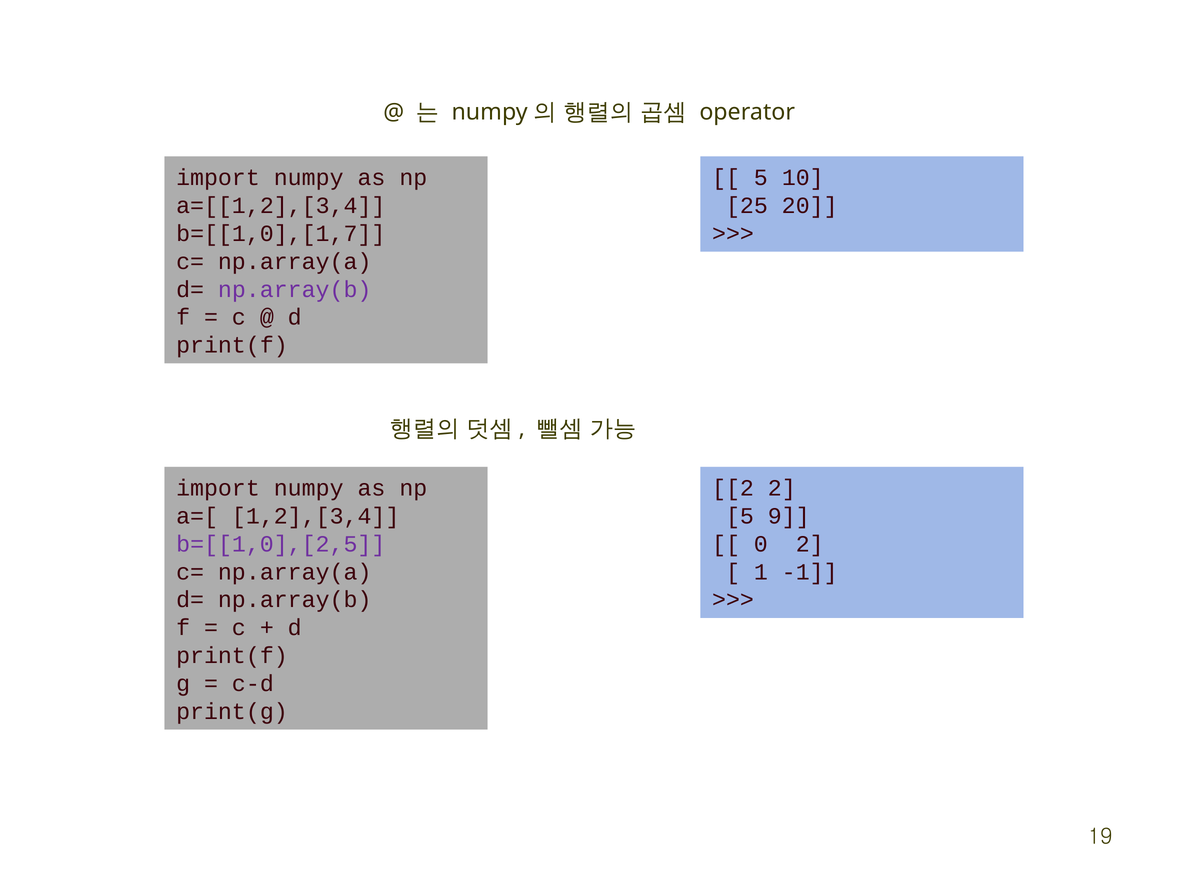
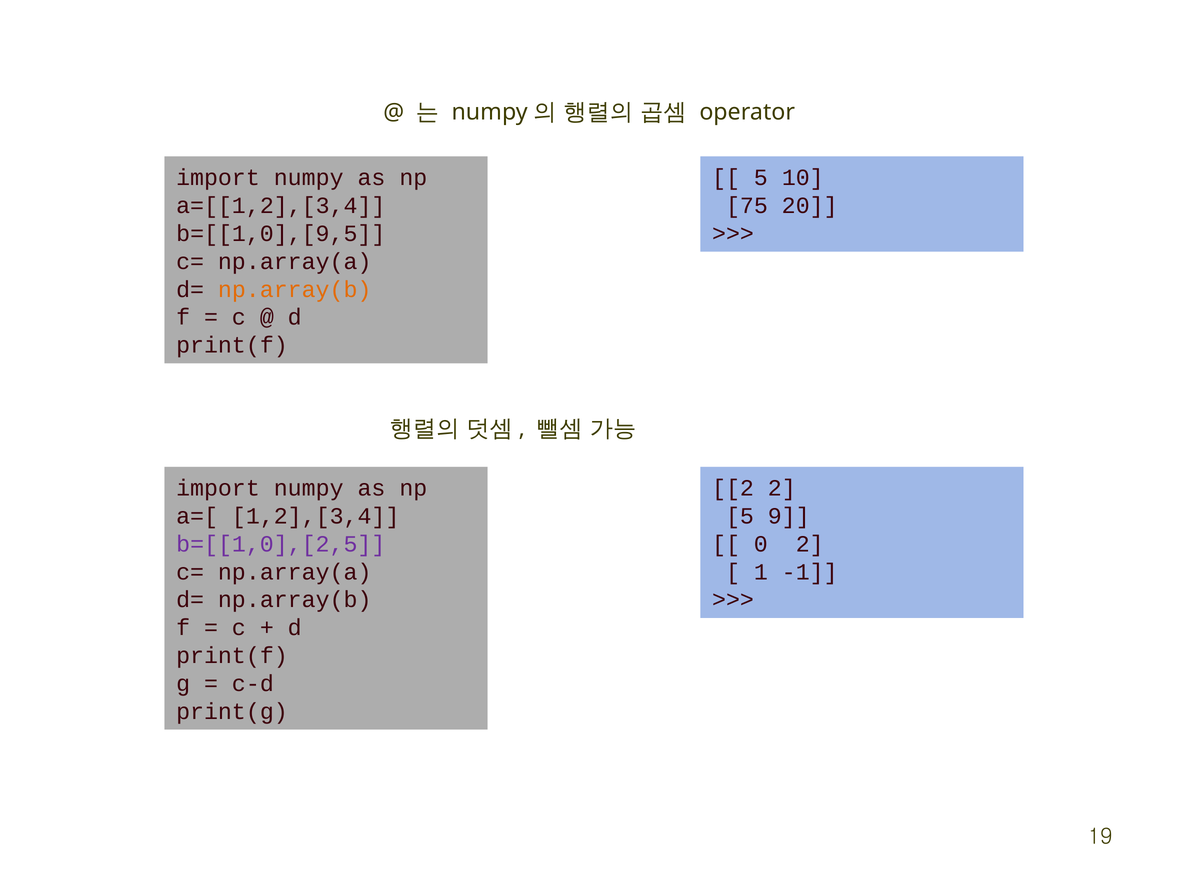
25: 25 -> 75 (747, 206)
b=[[1,0],[1,7: b=[[1,0],[1,7 -> b=[[1,0],[9,5 (281, 233)
np.array(b colour: purple -> orange (295, 289)
